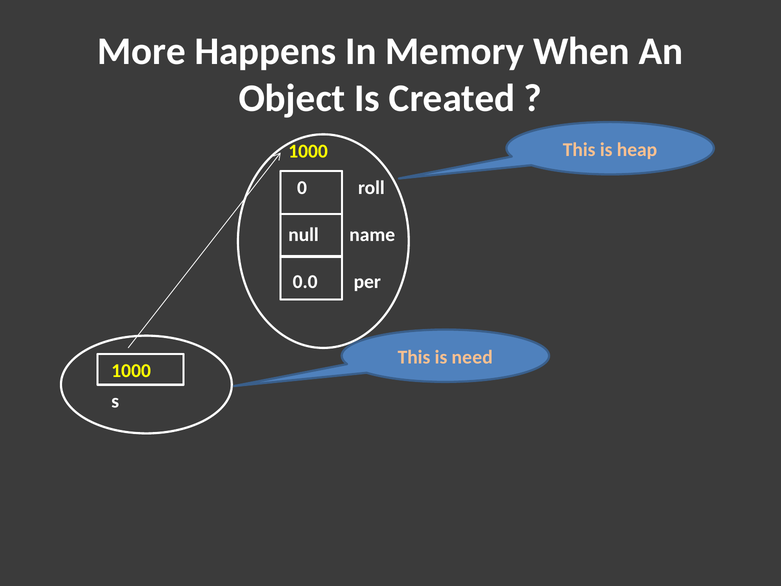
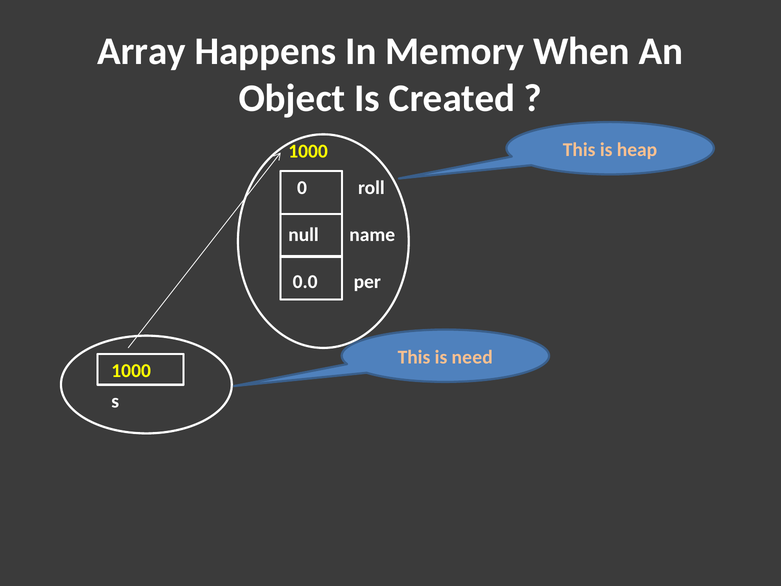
More: More -> Array (141, 52)
